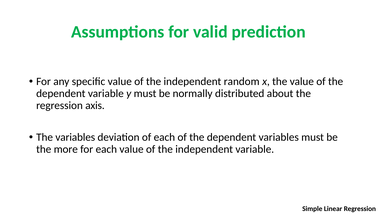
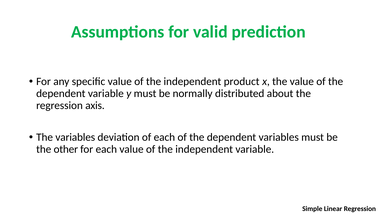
random: random -> product (242, 82)
more: more -> other (66, 150)
